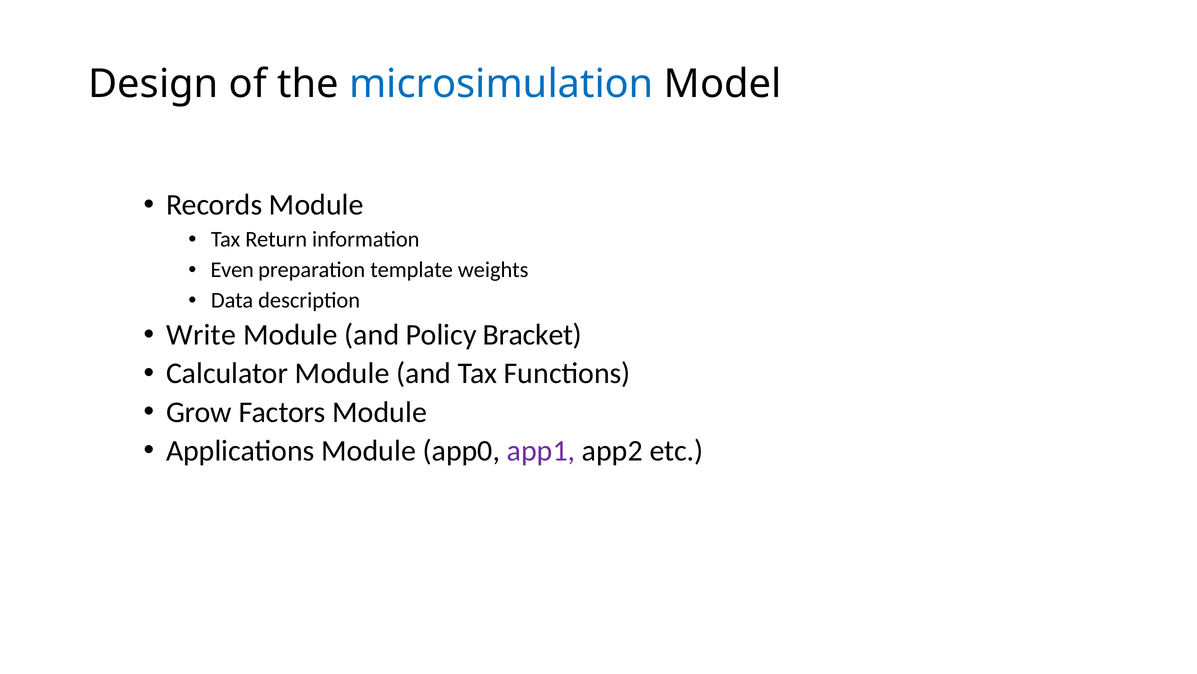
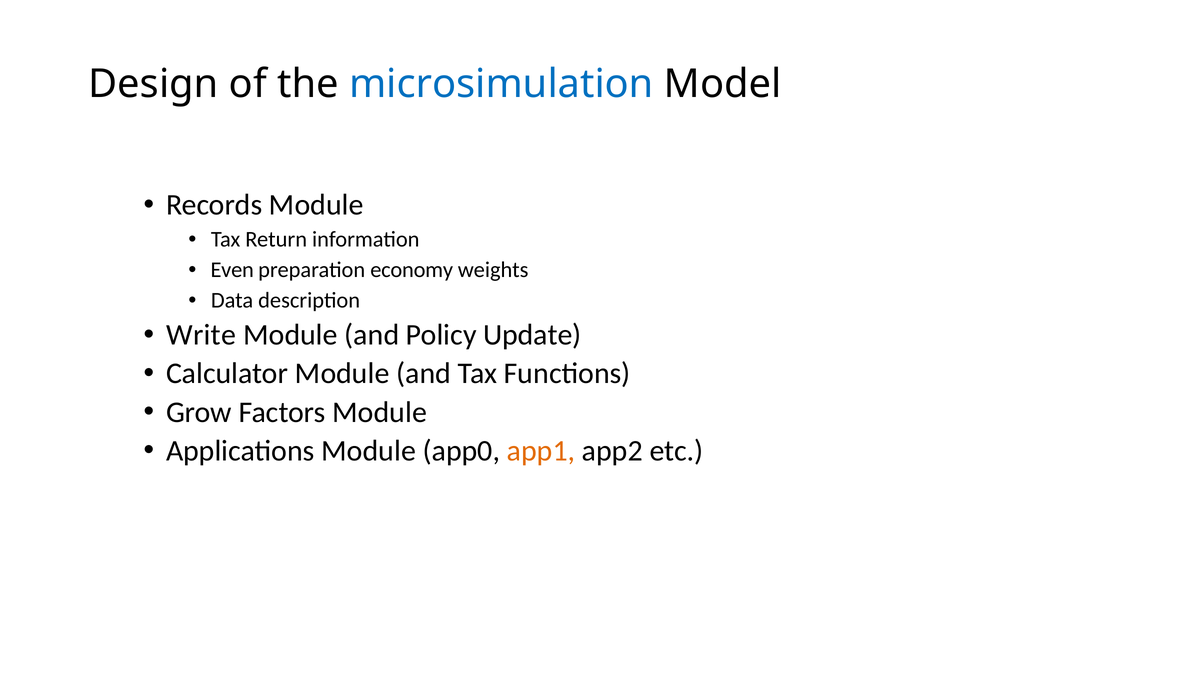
template: template -> economy (412, 270)
Bracket: Bracket -> Update (532, 335)
app1 colour: purple -> orange (541, 450)
